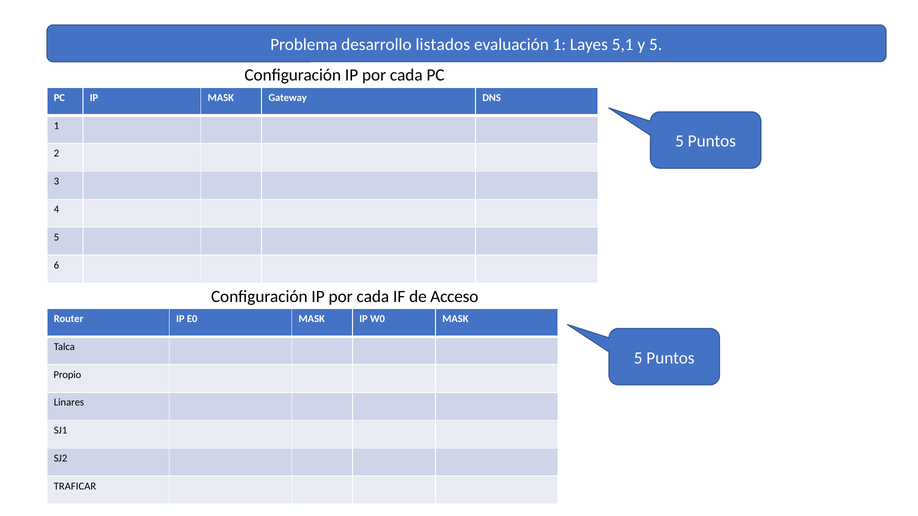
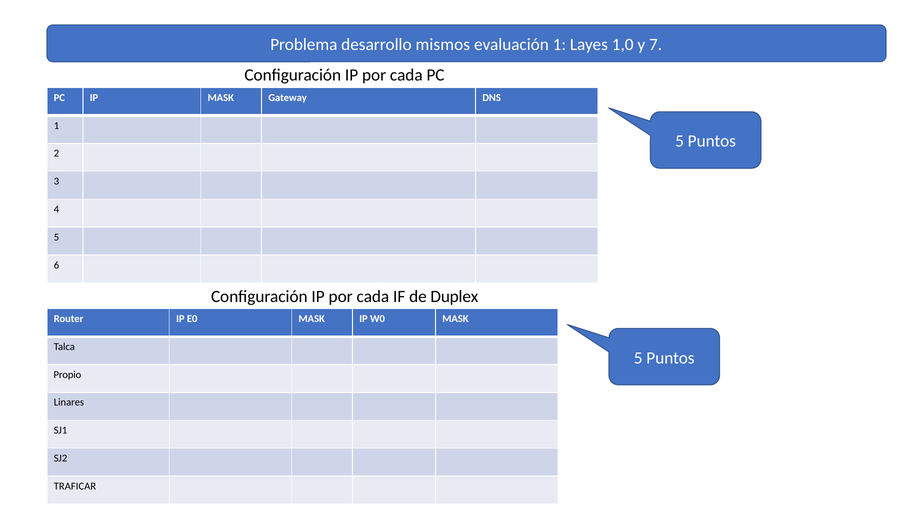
listados: listados -> mismos (443, 45)
5,1: 5,1 -> 1,0 (623, 45)
y 5: 5 -> 7 (656, 45)
Acceso: Acceso -> Duplex (454, 297)
